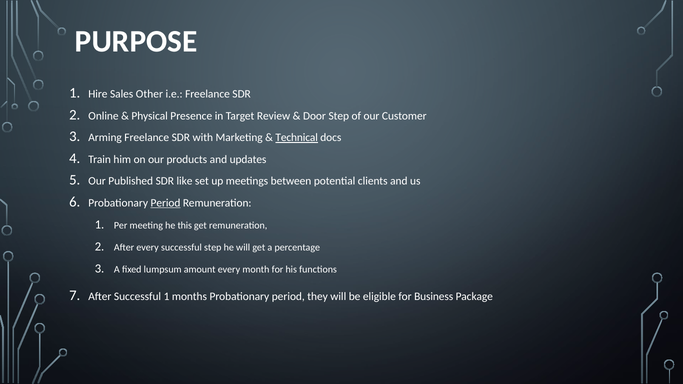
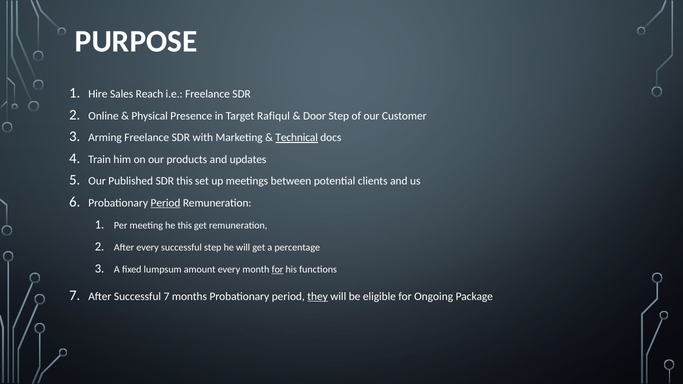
Other: Other -> Reach (150, 94)
Review: Review -> Rafiqul (274, 116)
SDR like: like -> this (185, 181)
for underline: none -> present (278, 270)
Successful 1: 1 -> 7 (167, 296)
they underline: none -> present (318, 296)
Business: Business -> Ongoing (434, 296)
